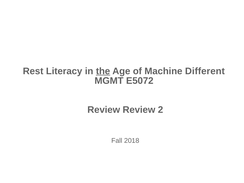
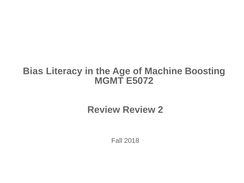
Rest: Rest -> Bias (33, 71)
the underline: present -> none (103, 71)
Different: Different -> Boosting (205, 71)
